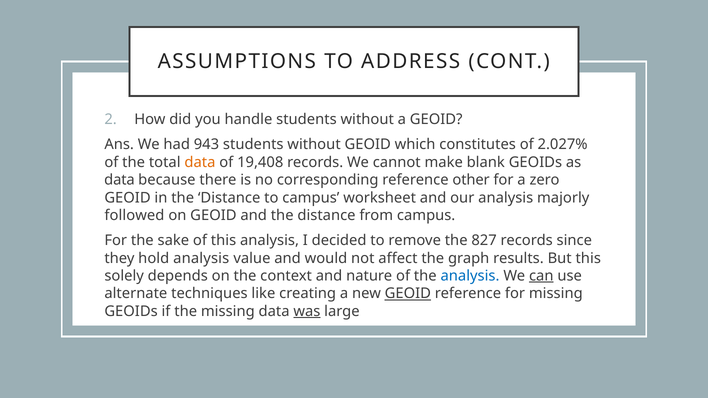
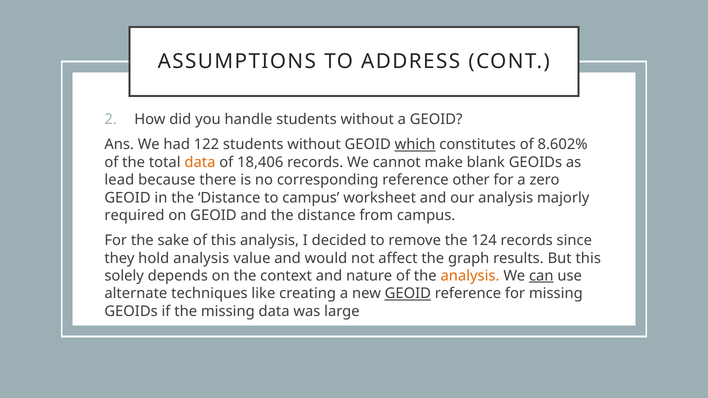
943: 943 -> 122 (206, 145)
which underline: none -> present (415, 145)
2.027%: 2.027% -> 8.602% (563, 145)
19,408: 19,408 -> 18,406 (260, 162)
data: data -> lead (119, 180)
followed: followed -> required (134, 216)
827: 827 -> 124 (484, 241)
analysis colour: blue -> orange (470, 276)
was underline: present -> none (307, 311)
